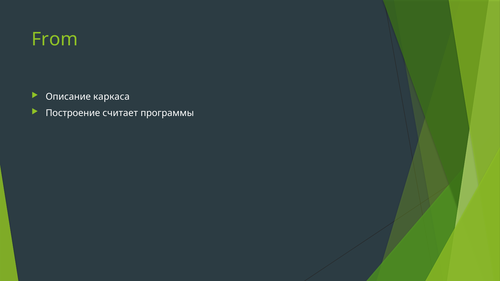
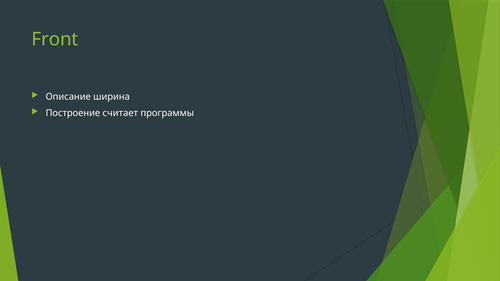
From: From -> Front (55, 39)
каркаса: каркаса -> ширина (112, 97)
